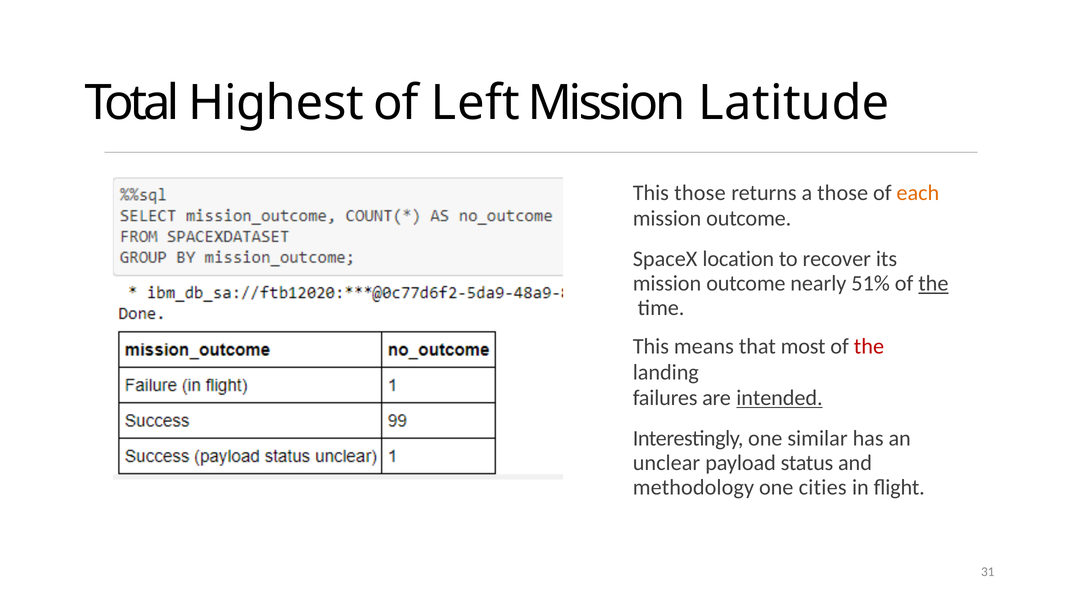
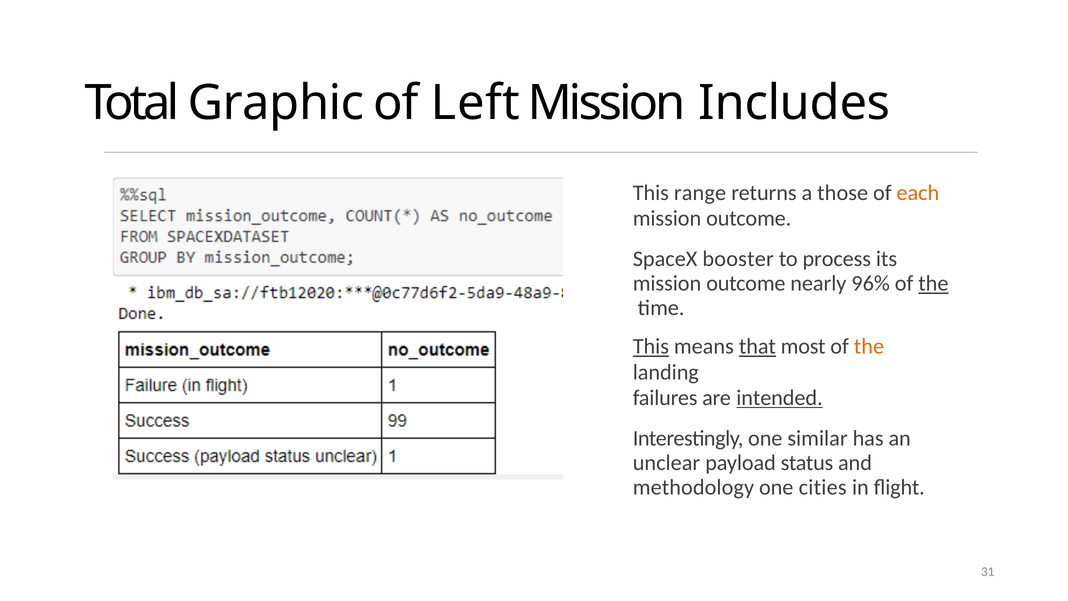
Highest: Highest -> Graphic (276, 103)
Latitude: Latitude -> Includes (794, 103)
This those: those -> range (700, 193)
location: location -> booster (738, 259)
recover: recover -> process (837, 259)
51%: 51% -> 96% (871, 284)
This underline: none -> present (651, 346)
that underline: none -> present (757, 346)
the colour: red -> orange (869, 346)
